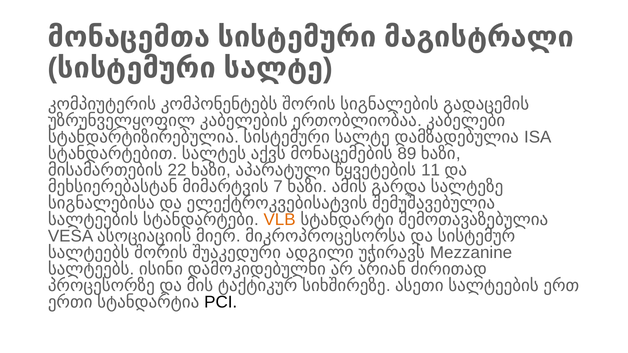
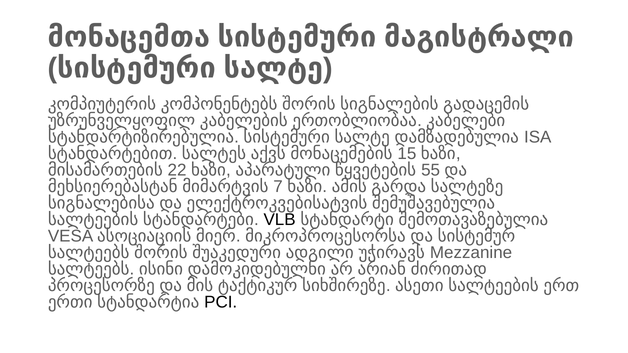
89: 89 -> 15 (407, 154)
11: 11 -> 55 (431, 170)
VLB colour: orange -> black (280, 220)
